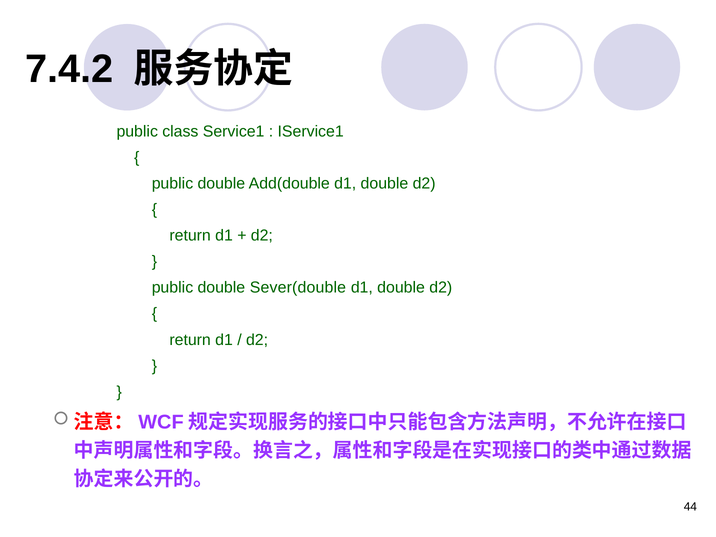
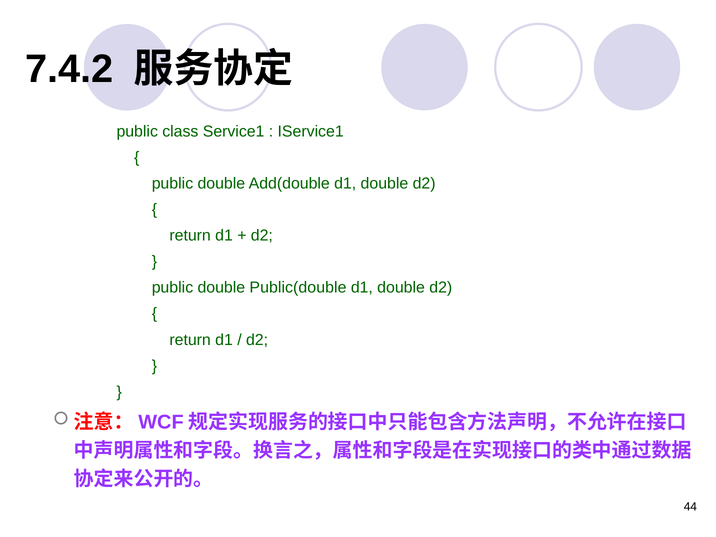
Sever(double: Sever(double -> Public(double (298, 288)
